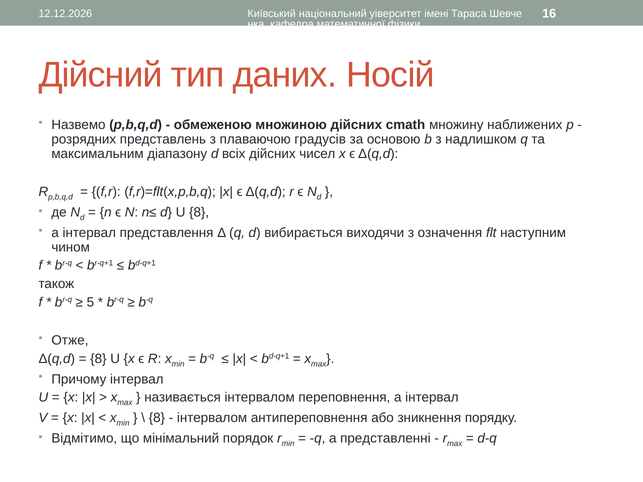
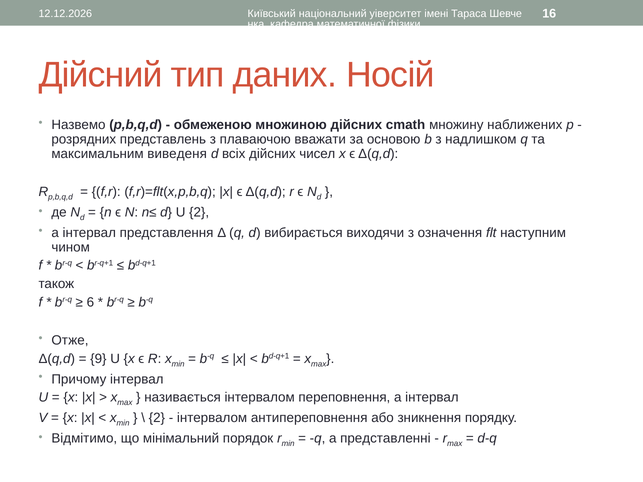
градусів: градусів -> вважати (320, 139)
діапазону: діапазону -> виведеня (177, 154)
U 8: 8 -> 2 (199, 212)
5: 5 -> 6 (90, 302)
8: 8 -> 9 (98, 359)
8: 8 -> 2 (157, 418)
